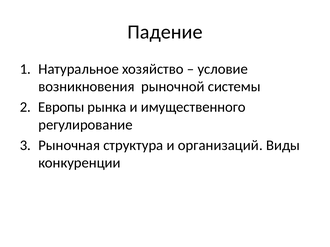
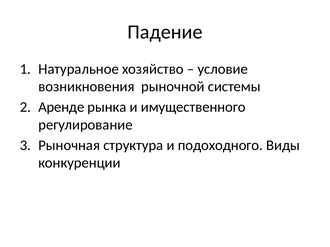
Европы: Европы -> Аренде (61, 107)
организаций: организаций -> подоходного (220, 146)
